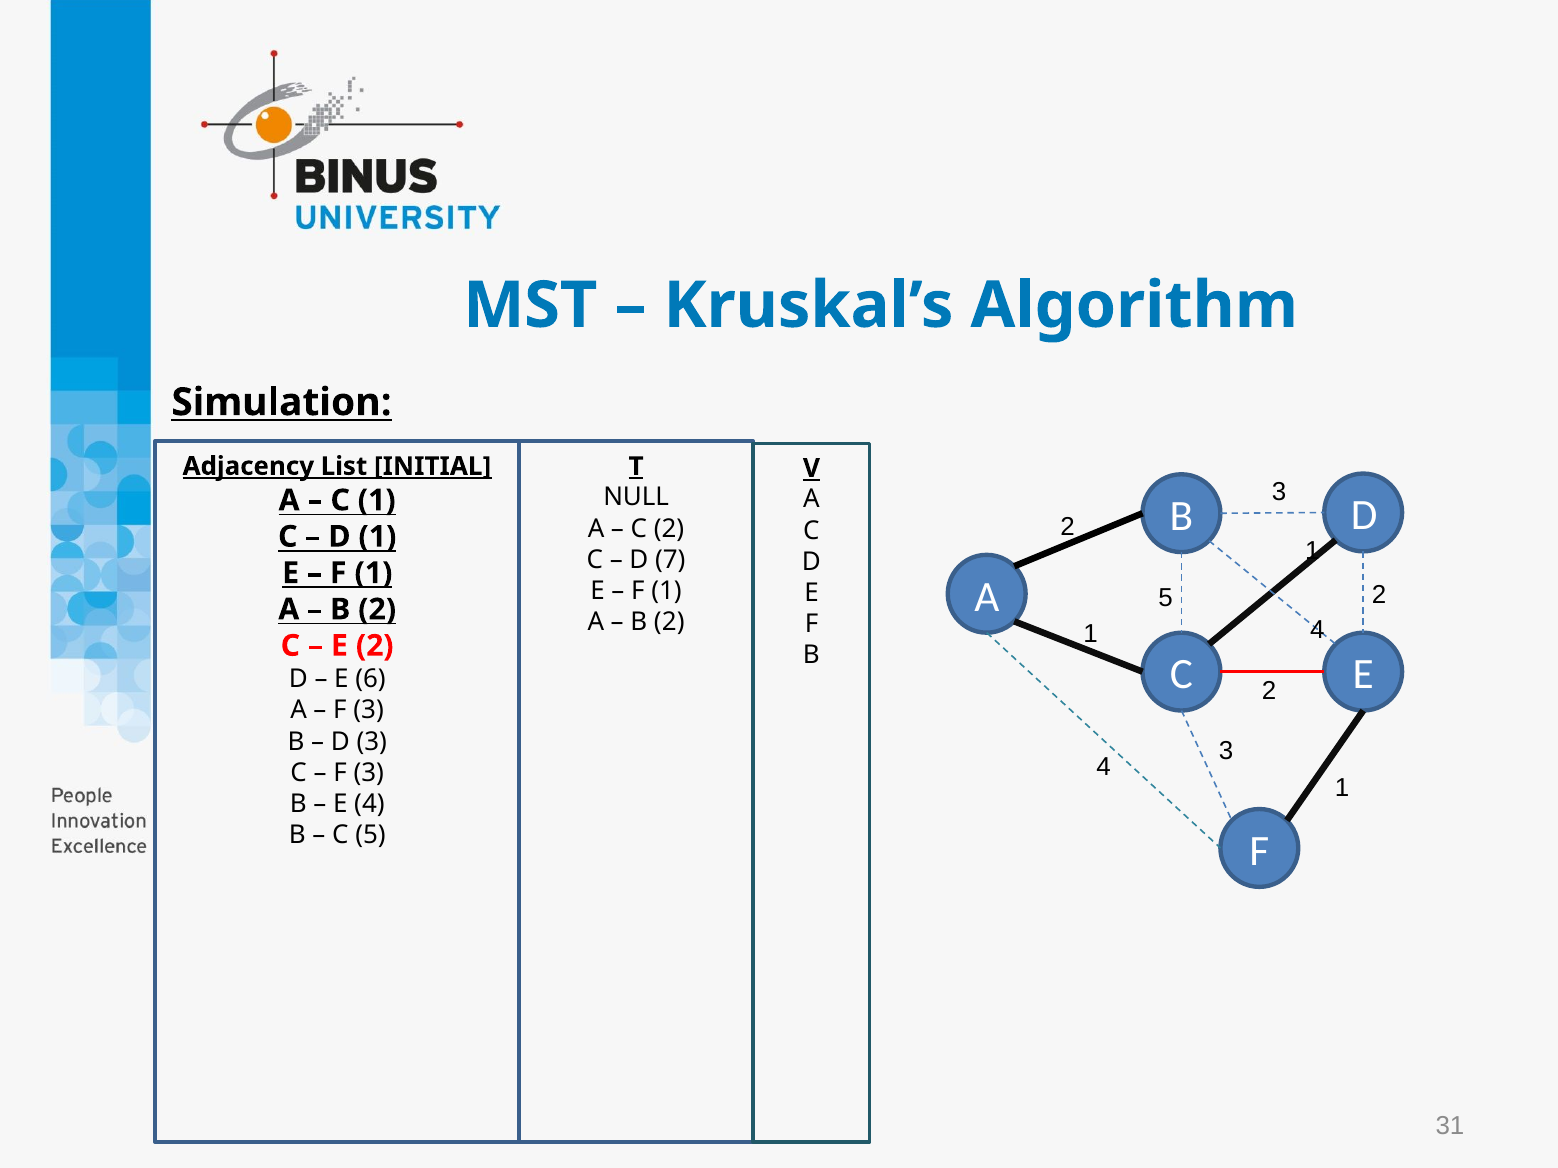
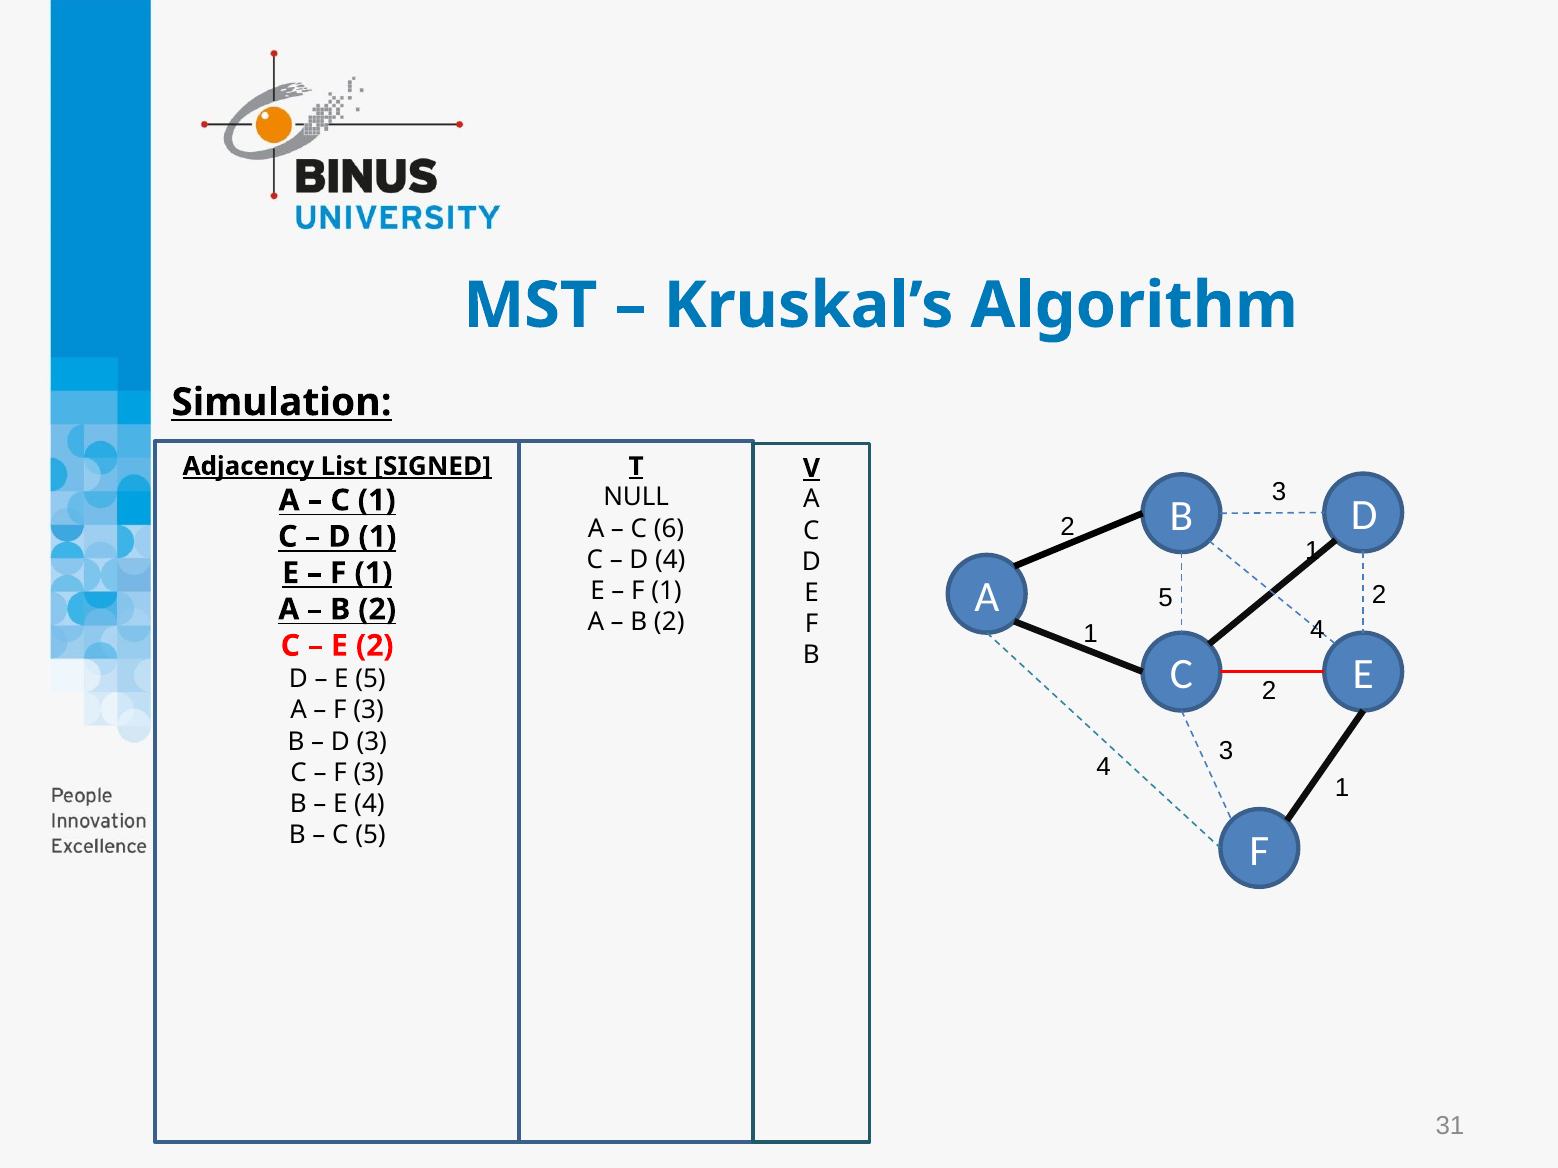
INITIAL: INITIAL -> SIGNED (433, 466)
C 2: 2 -> 6 (669, 529)
D 7: 7 -> 4 (670, 560)
E 6: 6 -> 5 (370, 679)
